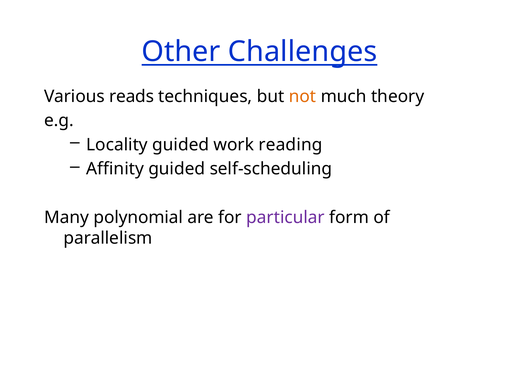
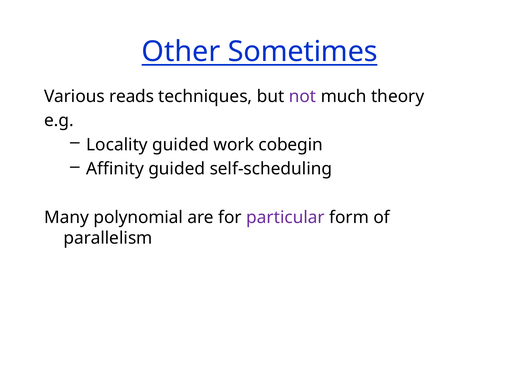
Challenges: Challenges -> Sometimes (303, 52)
not colour: orange -> purple (303, 96)
reading: reading -> cobegin (291, 145)
